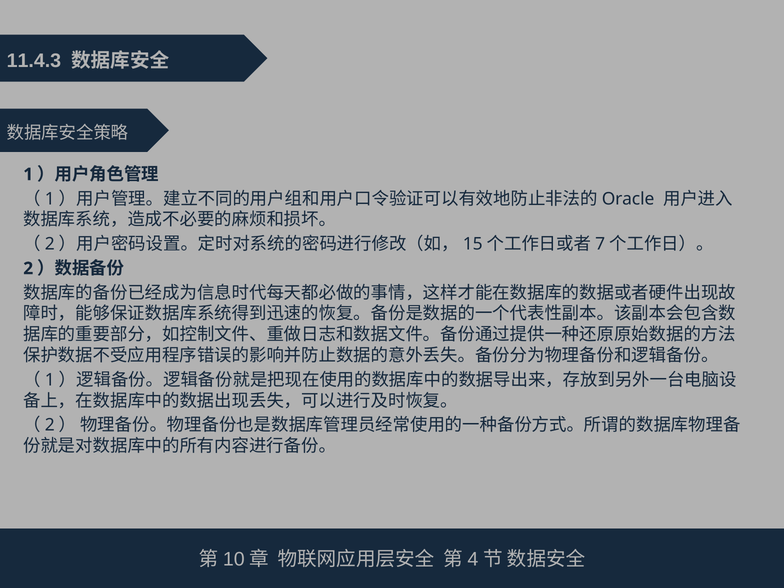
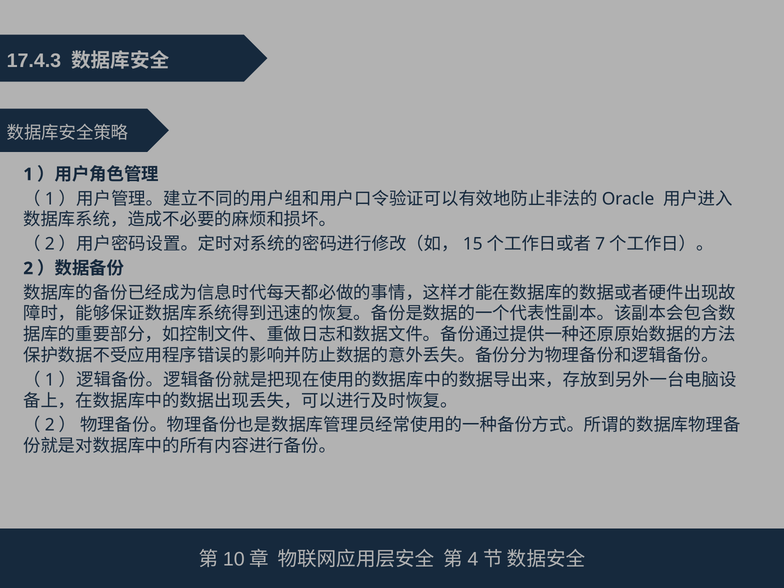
11.4.3: 11.4.3 -> 17.4.3 (34, 61)
